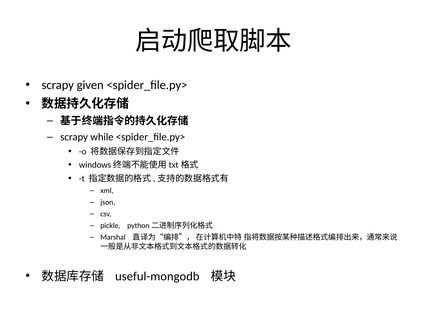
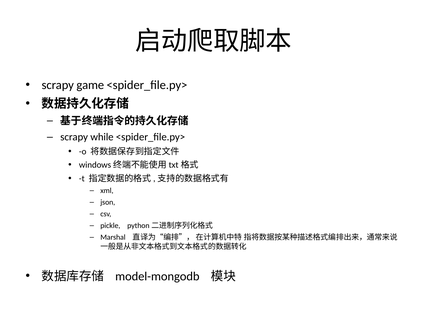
given: given -> game (90, 85)
useful-mongodb: useful-mongodb -> model-mongodb (157, 276)
